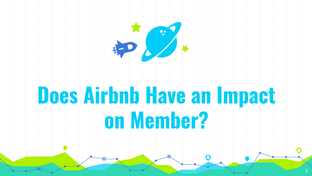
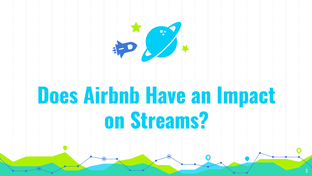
Member: Member -> Streams (169, 121)
